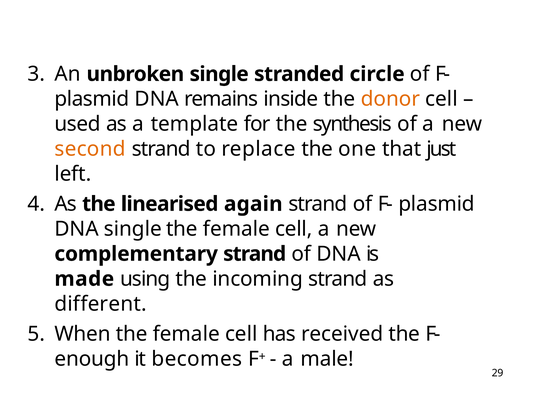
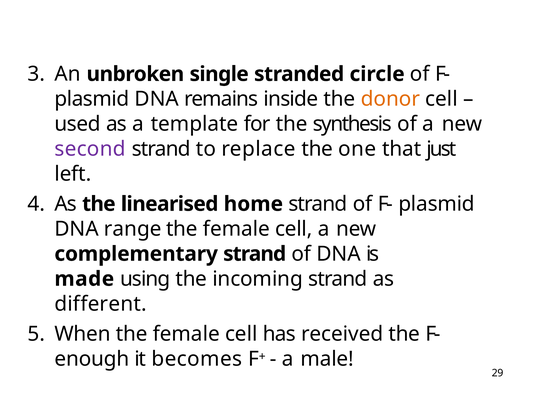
second colour: orange -> purple (90, 149)
again: again -> home (253, 204)
DNA single: single -> range (133, 229)
